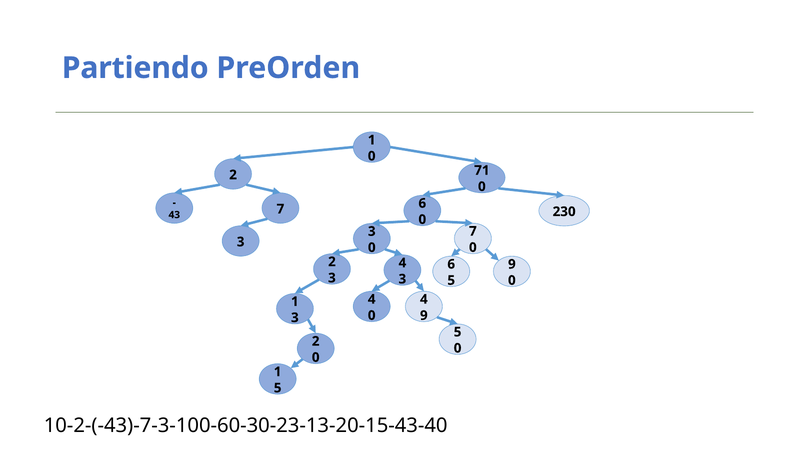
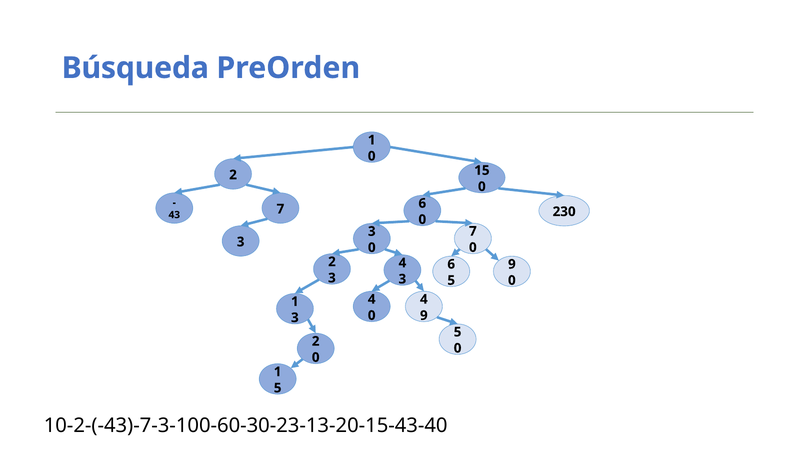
Partiendo: Partiendo -> Búsqueda (135, 68)
71: 71 -> 15 (482, 170)
